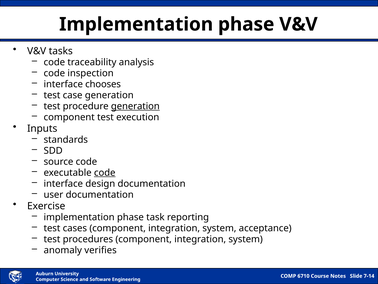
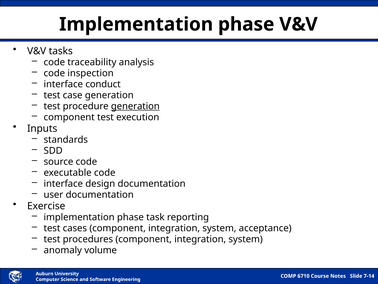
chooses: chooses -> conduct (103, 84)
code underline: present -> none (105, 172)
verifies: verifies -> volume (101, 250)
